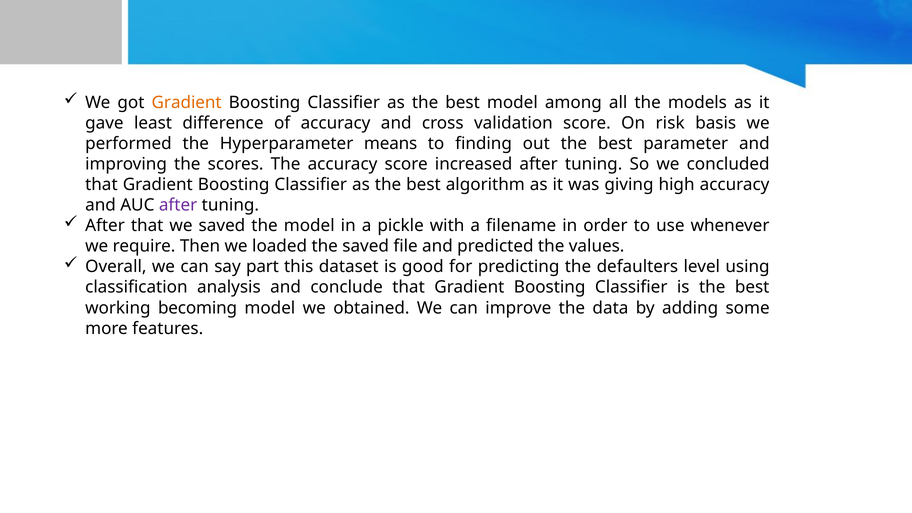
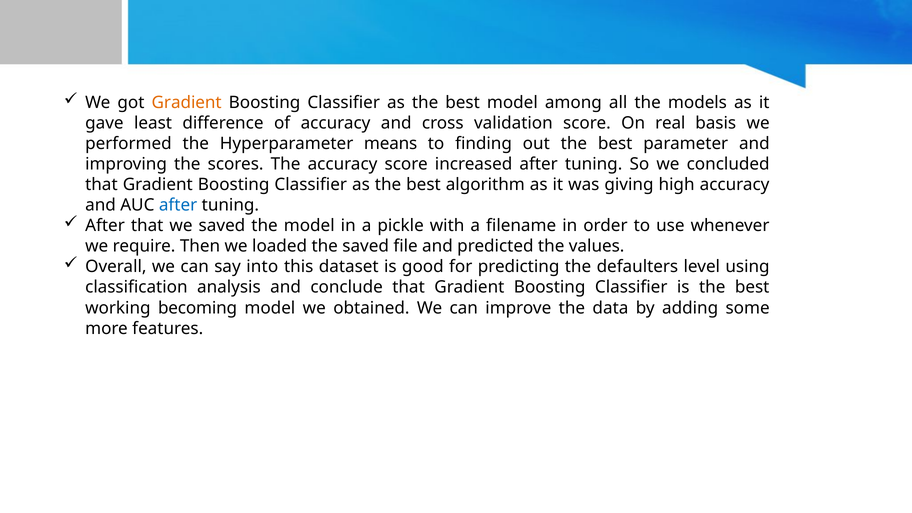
risk: risk -> real (670, 123)
after colour: purple -> blue (178, 205)
part: part -> into (262, 267)
